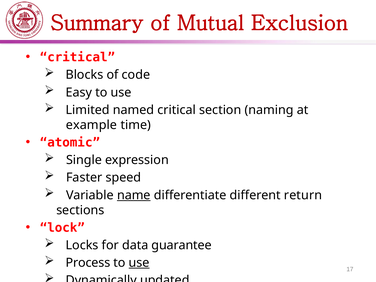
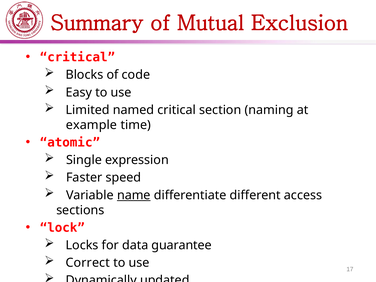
return: return -> access (303, 195)
Process: Process -> Correct (88, 263)
use underline: present -> none (139, 263)
